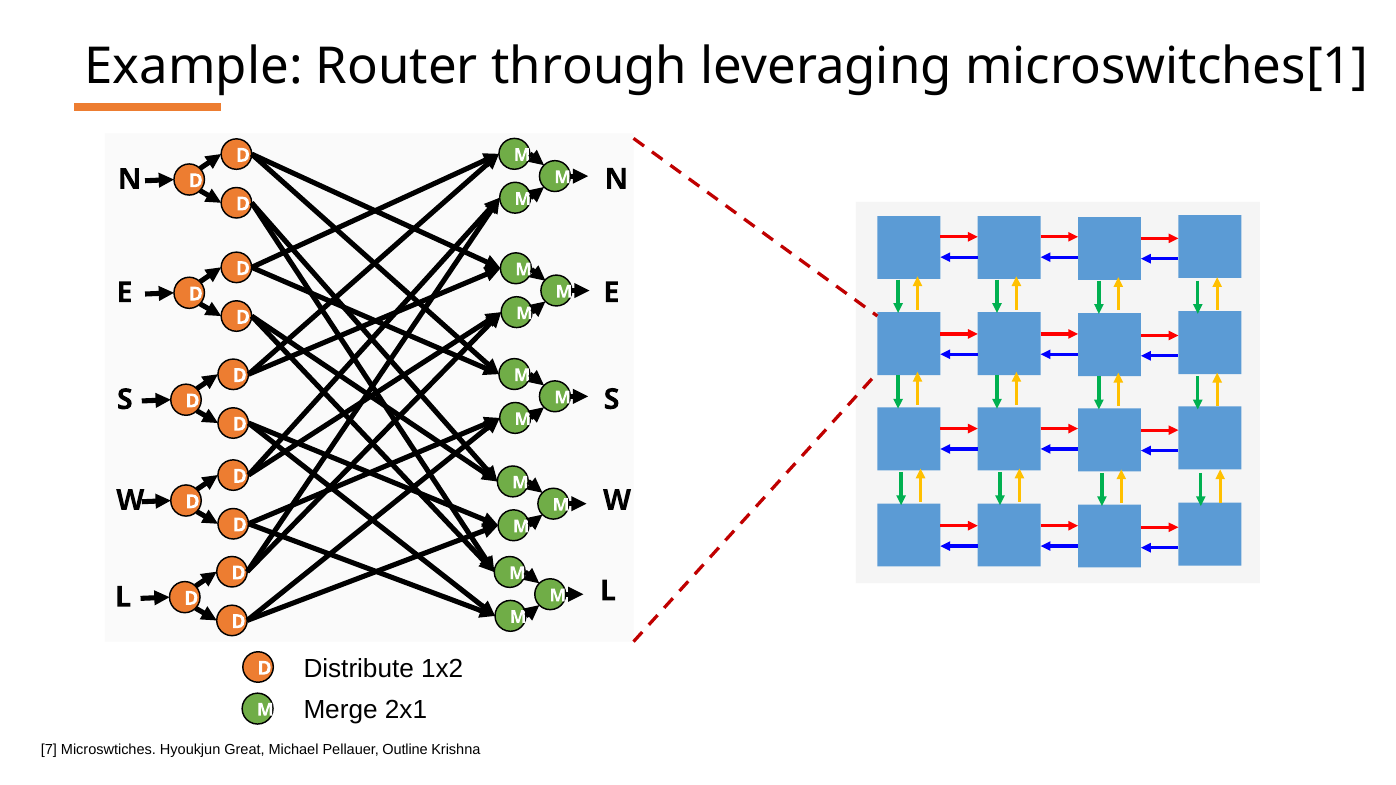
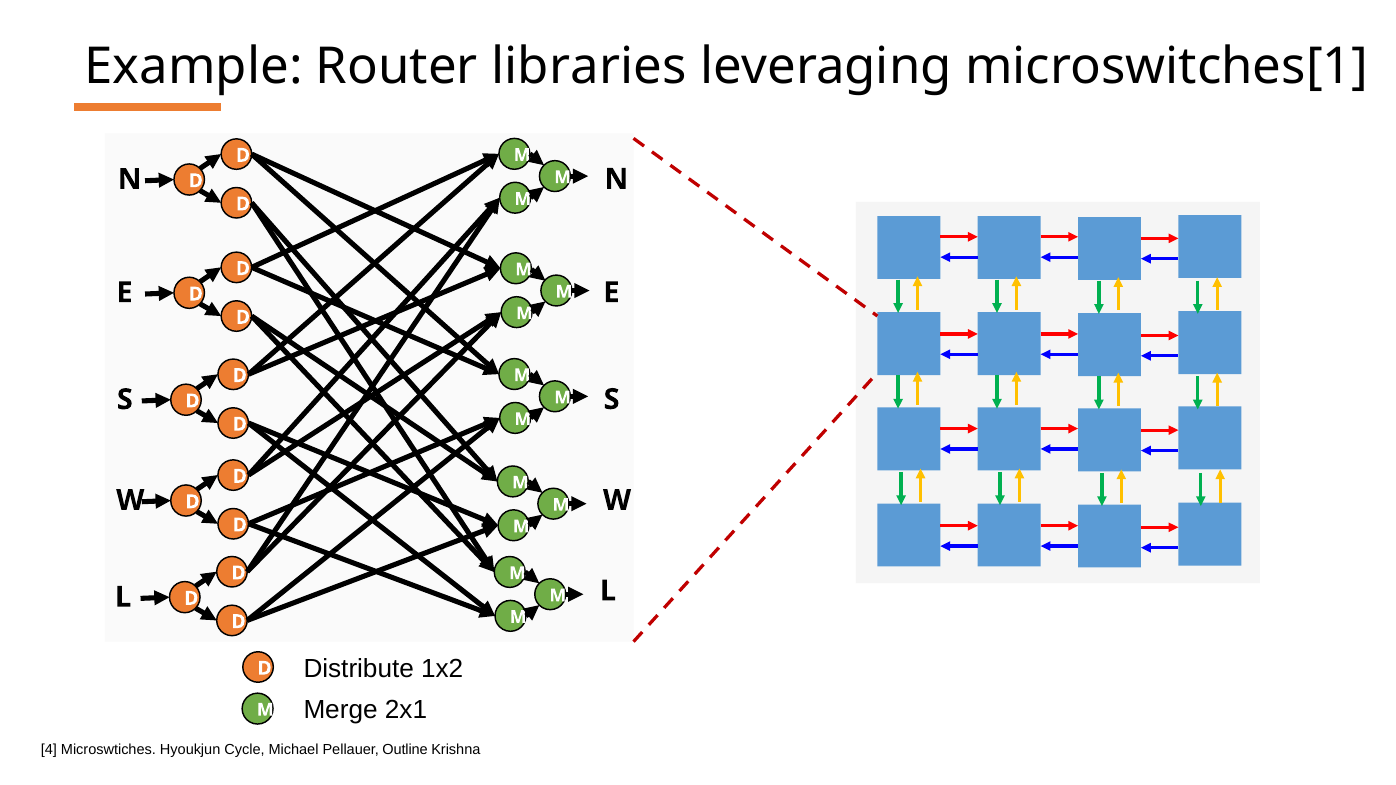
through: through -> libraries (589, 67)
7: 7 -> 4 (49, 750)
Great: Great -> Cycle (244, 750)
